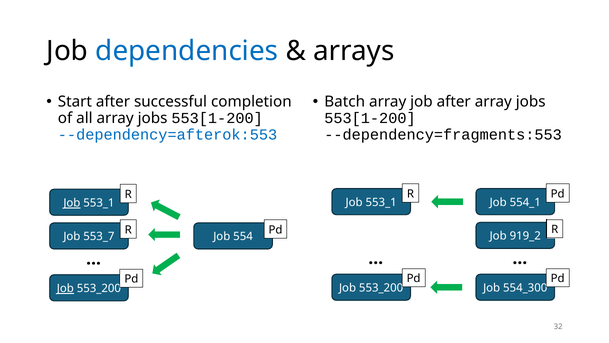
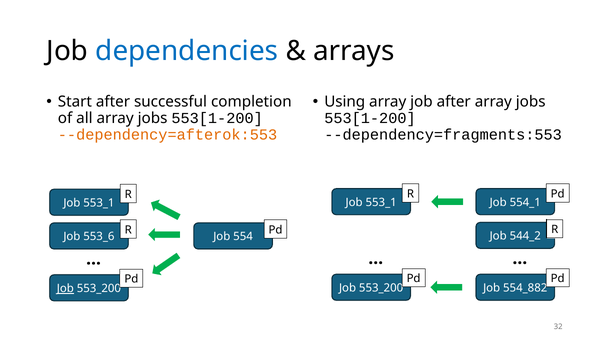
Batch: Batch -> Using (345, 102)
--dependency=afterok:553 colour: blue -> orange (168, 134)
Job underline: present -> none (72, 203)
919_2: 919_2 -> 544_2 (525, 236)
553_7: 553_7 -> 553_6 (99, 236)
554_300: 554_300 -> 554_882 (525, 288)
